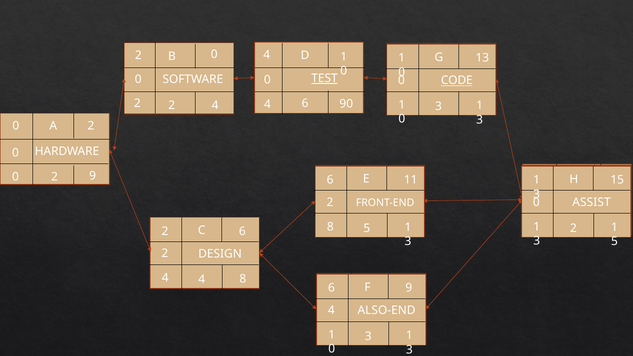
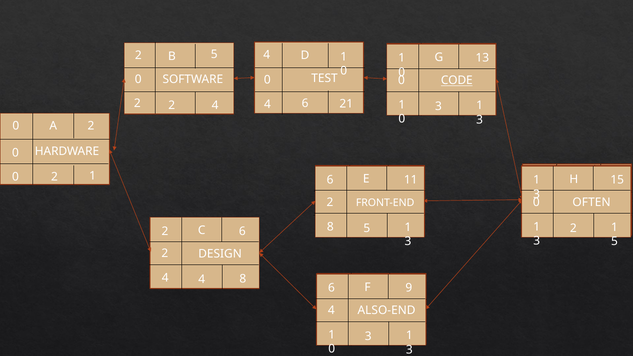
B 0: 0 -> 5 (214, 54)
TEST underline: present -> none (324, 78)
90: 90 -> 21 (346, 104)
2 9: 9 -> 1 (93, 176)
ASSIST: ASSIST -> OFTEN (592, 202)
